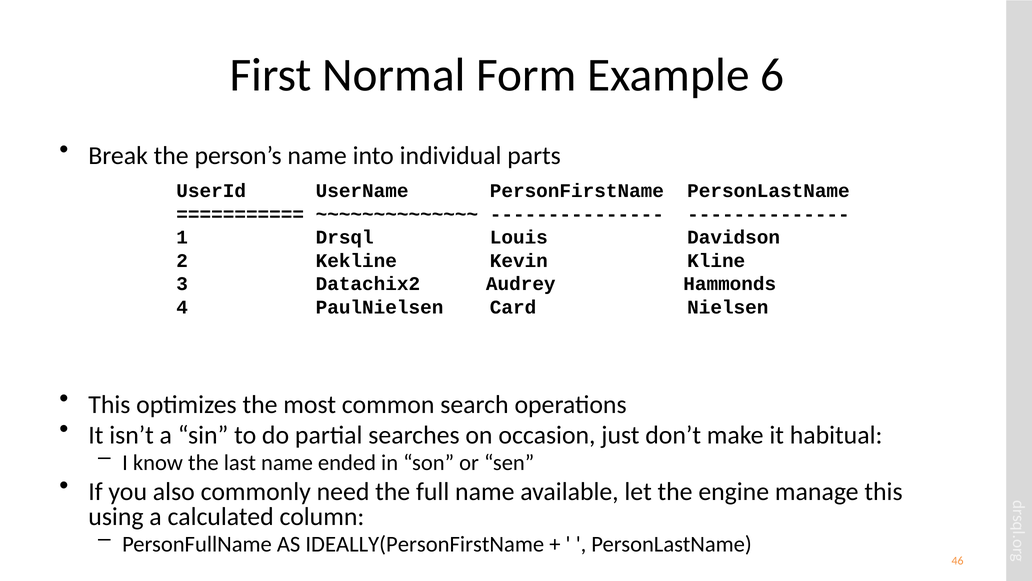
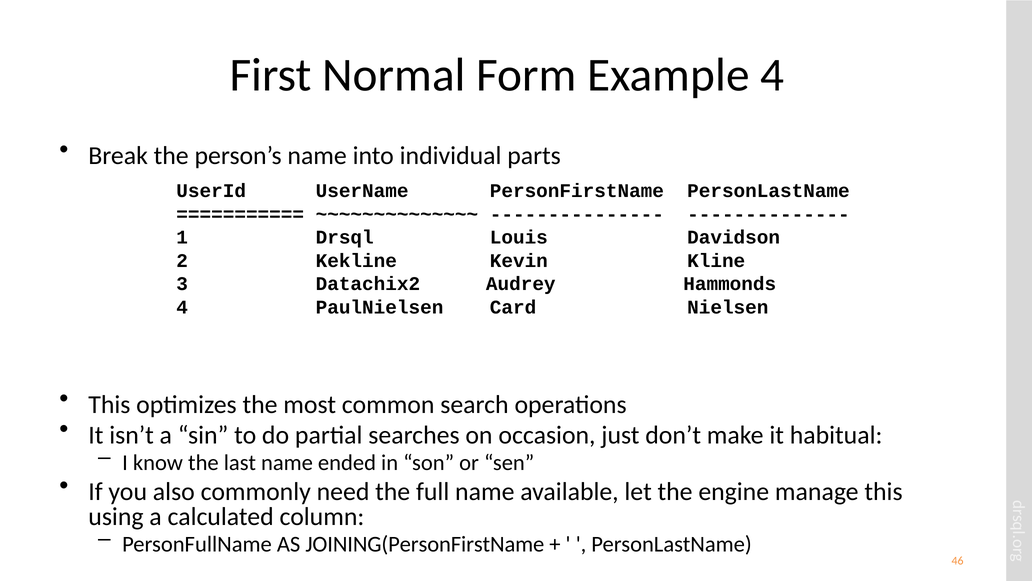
Example 6: 6 -> 4 (772, 75)
IDEALLY(PersonFirstName: IDEALLY(PersonFirstName -> JOINING(PersonFirstName (425, 544)
